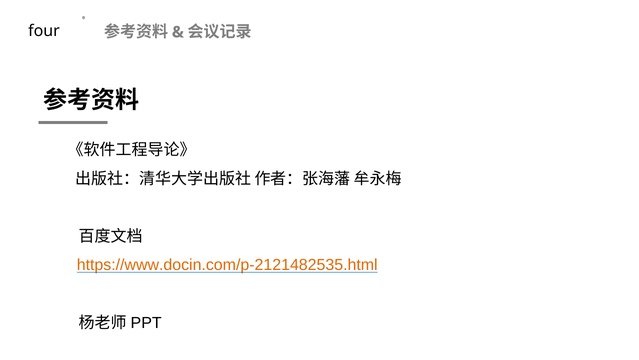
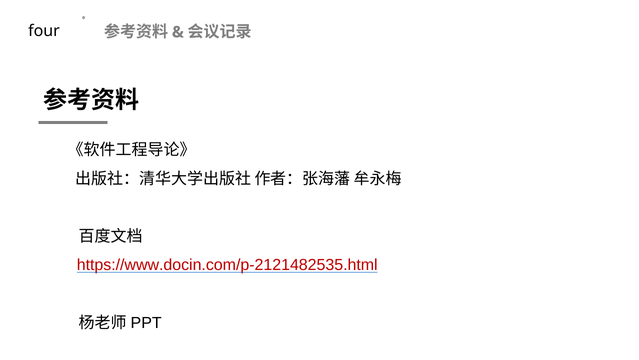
https://www.docin.com/p-2121482535.html colour: orange -> red (227, 265)
